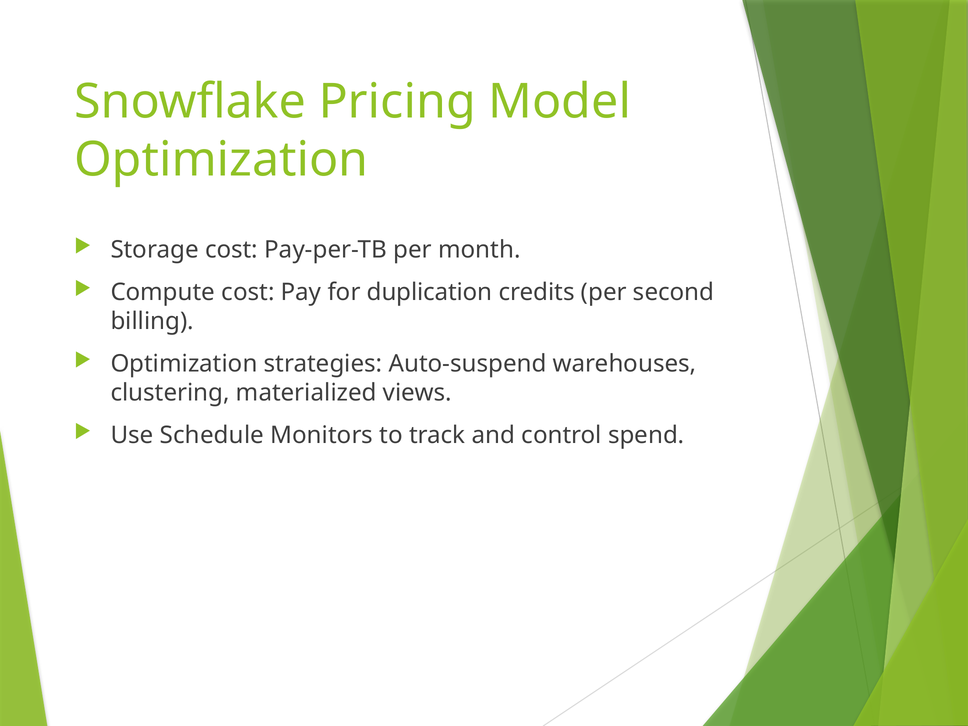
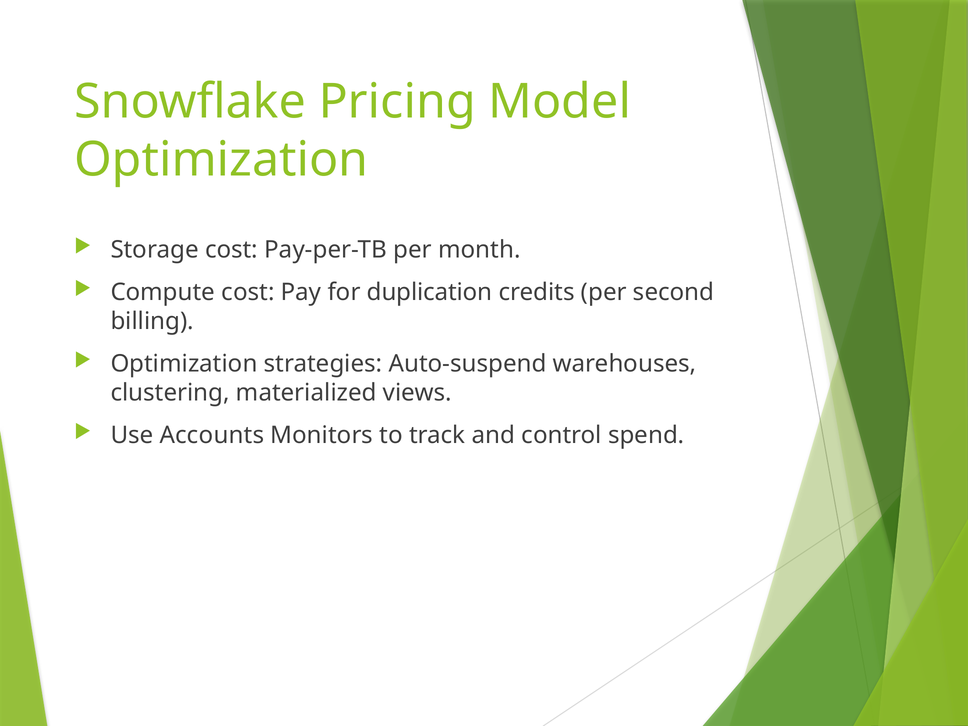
Schedule: Schedule -> Accounts (212, 435)
